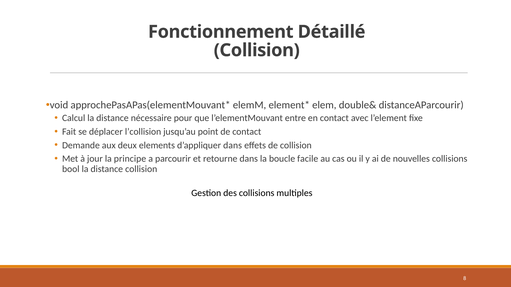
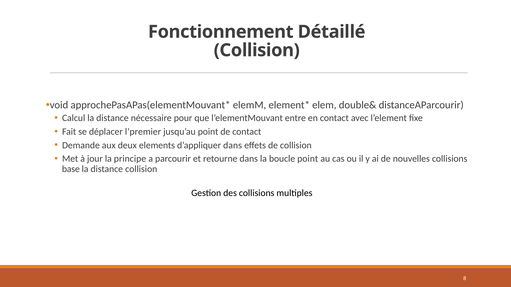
l’collision: l’collision -> l’premier (143, 132)
boucle facile: facile -> point (308, 159)
bool: bool -> base (71, 169)
